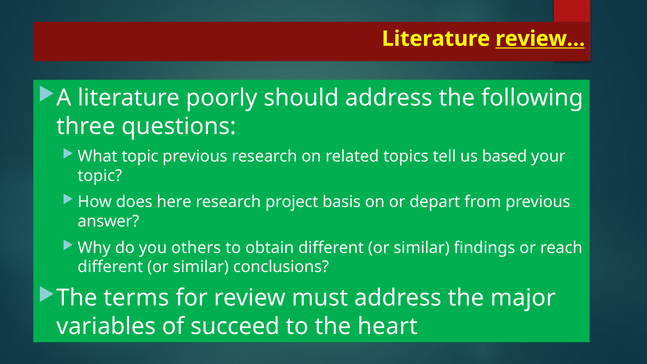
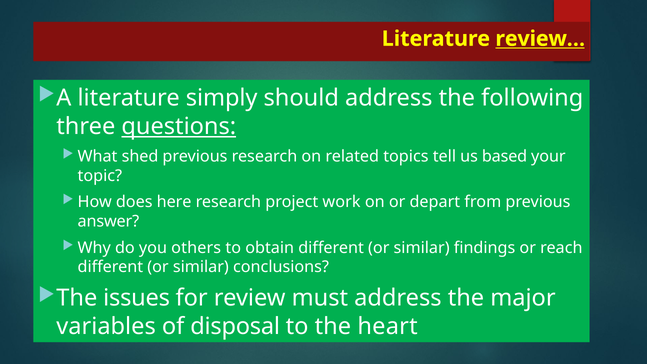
poorly: poorly -> simply (222, 98)
questions underline: none -> present (179, 126)
What topic: topic -> shed (140, 156)
basis: basis -> work (342, 202)
terms: terms -> issues (137, 298)
succeed: succeed -> disposal (235, 326)
